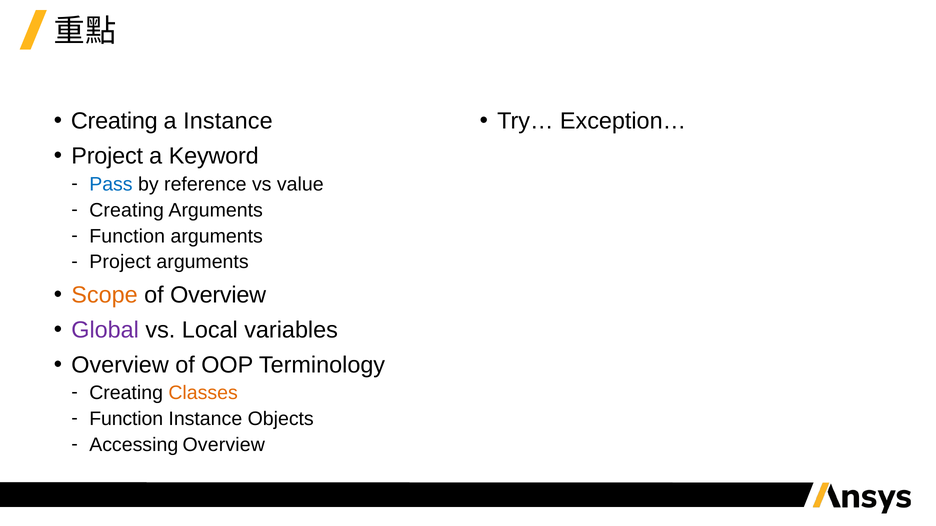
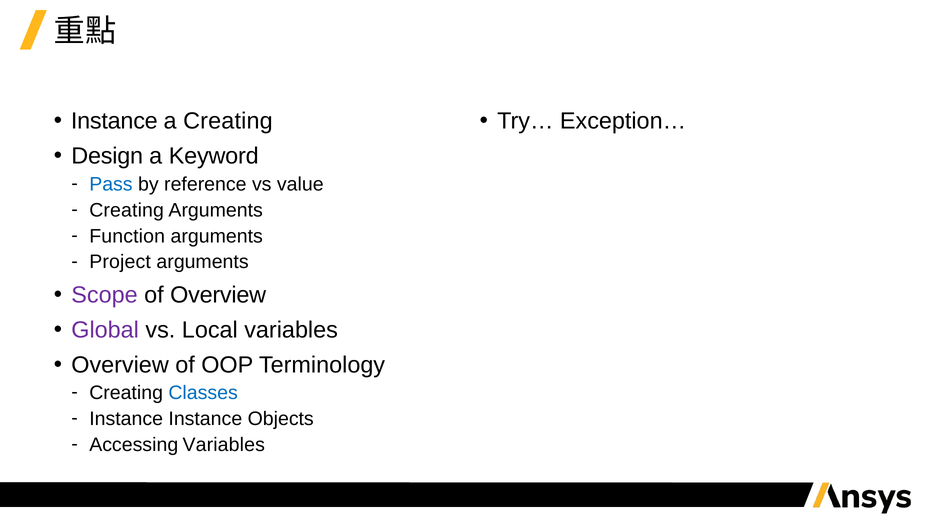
Creating: Creating -> Instance (114, 121)
a Instance: Instance -> Creating (228, 121)
Project: Project -> Design (107, 156)
Scope colour: orange -> purple (105, 295)
Classes colour: orange -> blue (203, 393)
Function: Function -> Instance (126, 419)
Accessing Overview: Overview -> Variables (224, 445)
